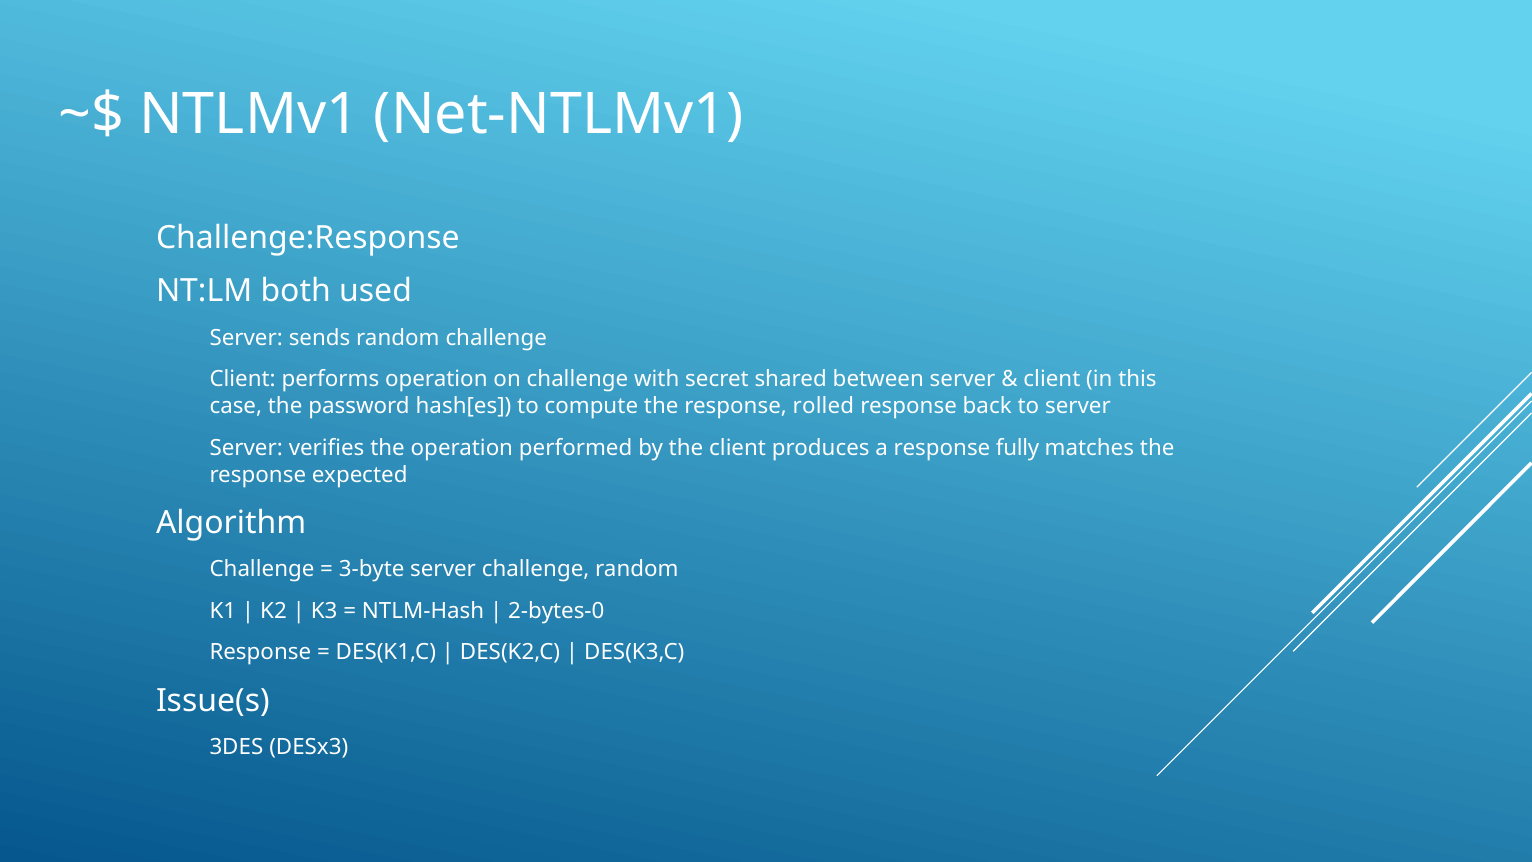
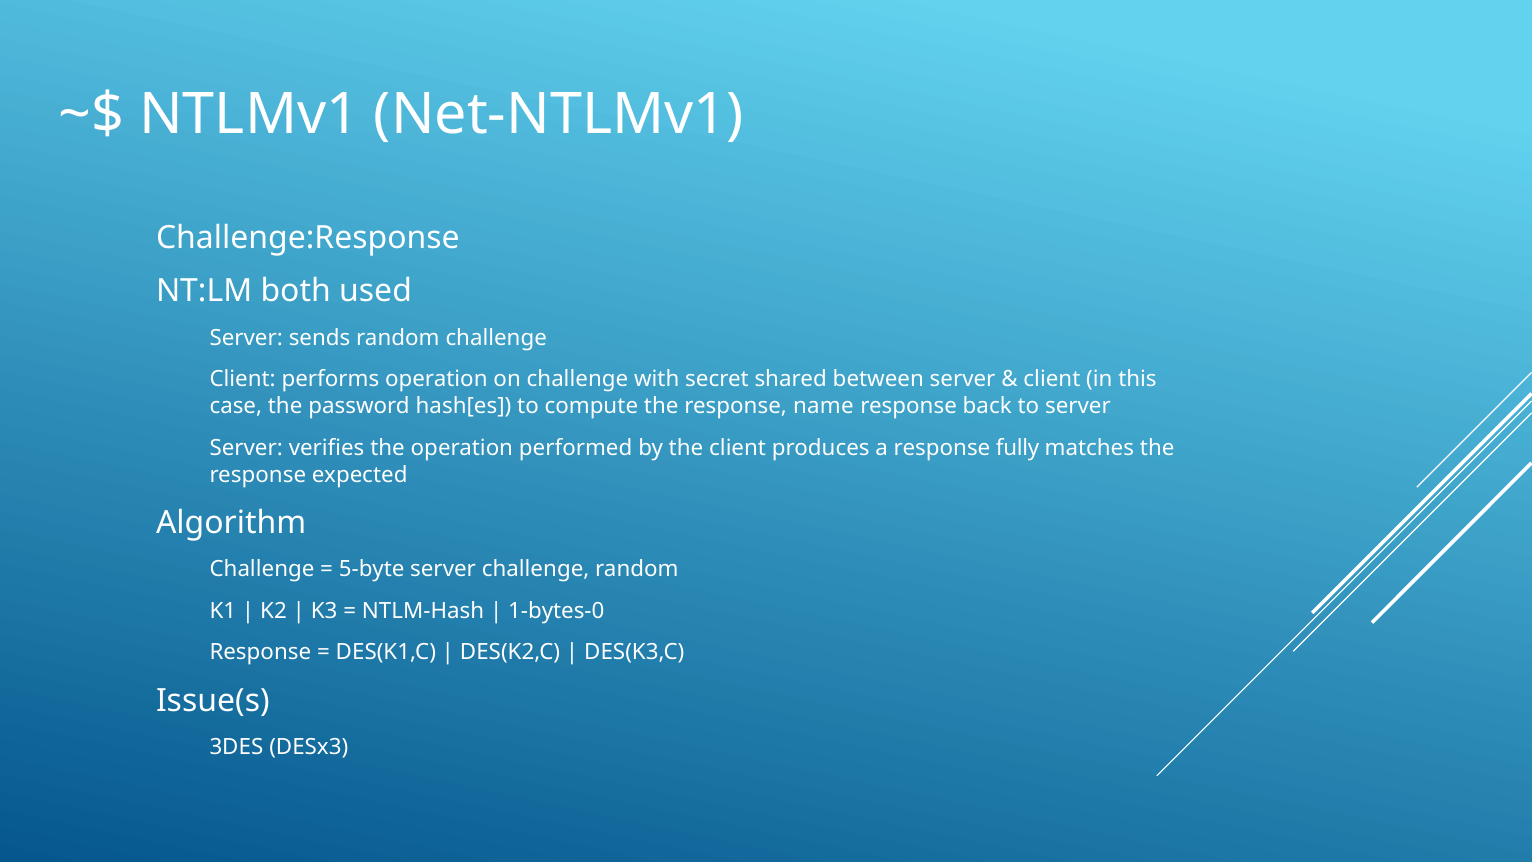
rolled: rolled -> name (823, 406)
3-byte: 3-byte -> 5-byte (372, 569)
2-bytes-0: 2-bytes-0 -> 1-bytes-0 (556, 611)
